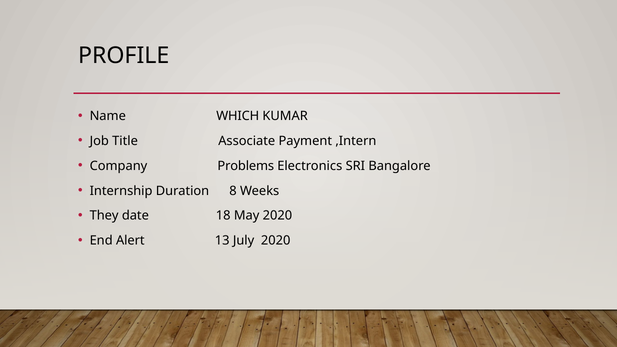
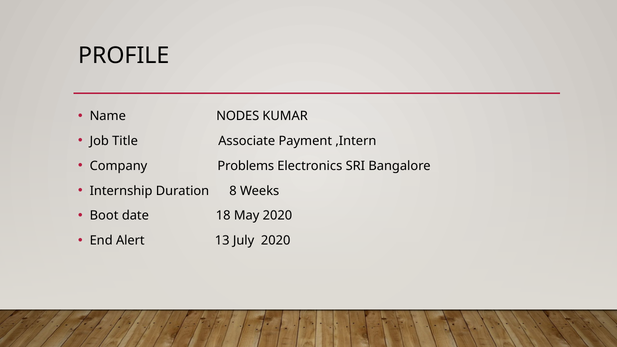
WHICH: WHICH -> NODES (238, 116)
They: They -> Boot (104, 216)
